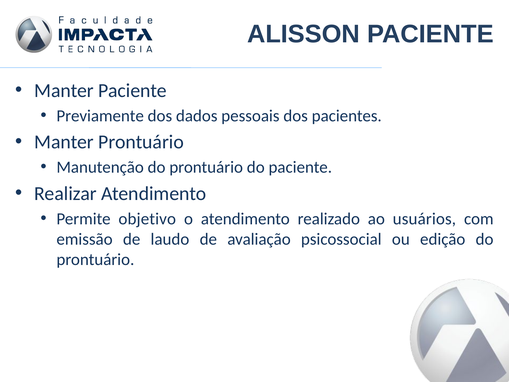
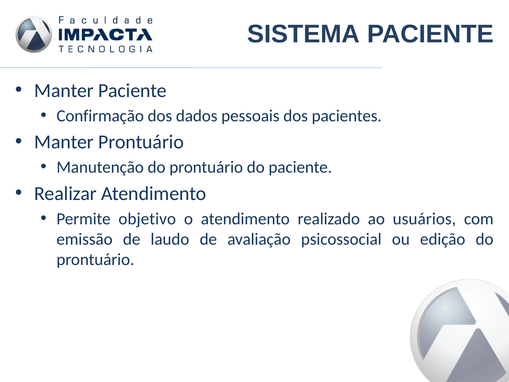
ALISSON: ALISSON -> SISTEMA (304, 34)
Previamente: Previamente -> Confirmação (100, 116)
